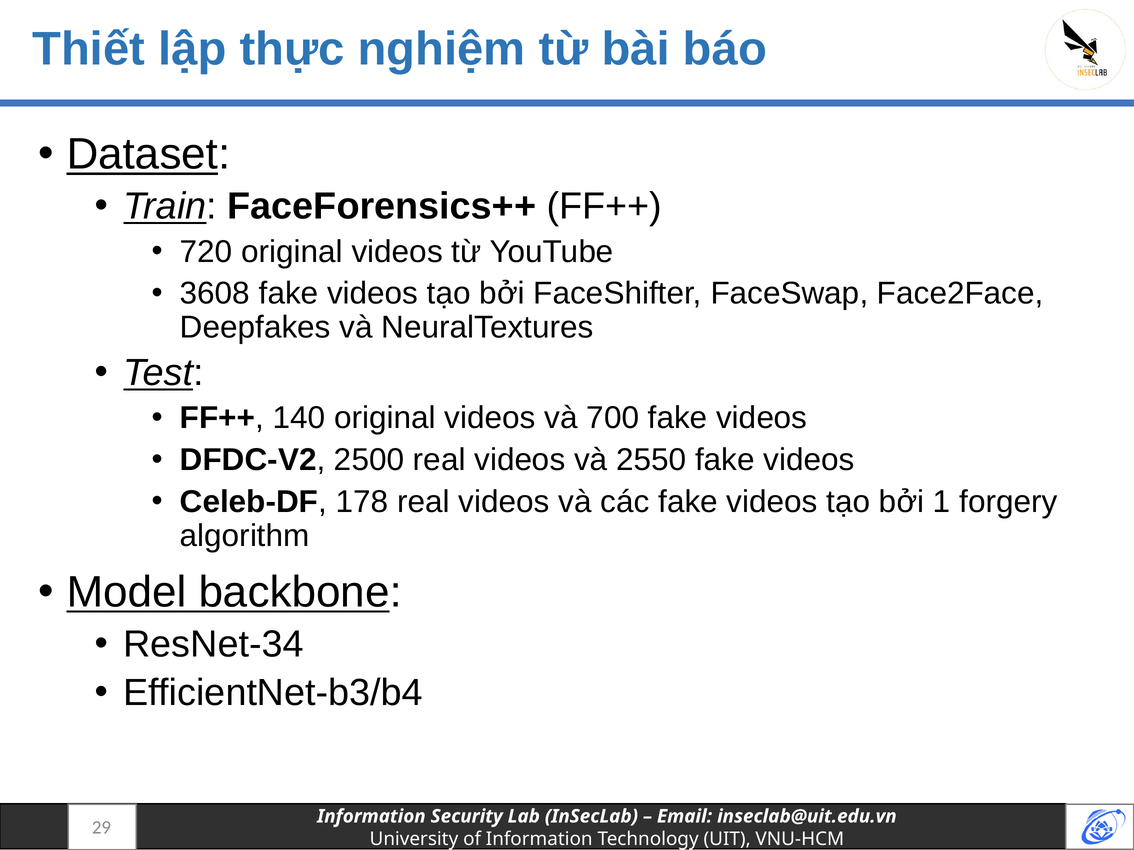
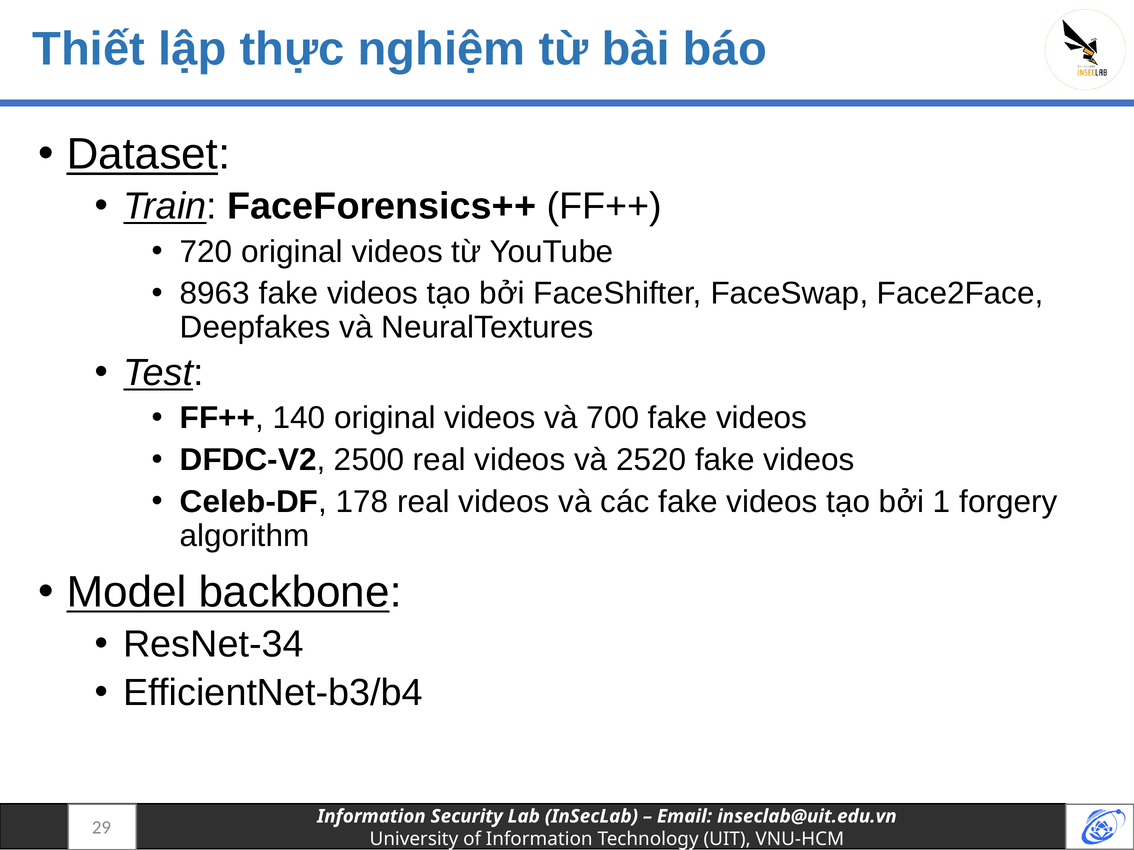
3608: 3608 -> 8963 (215, 294)
2550: 2550 -> 2520 (651, 460)
